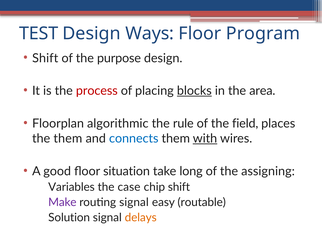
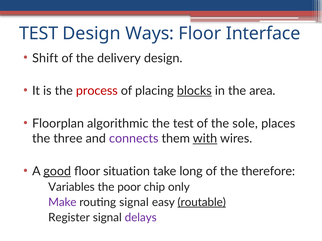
Program: Program -> Interface (263, 33)
purpose: purpose -> delivery (119, 58)
the rule: rule -> test (183, 124)
field: field -> sole (245, 124)
the them: them -> three (68, 139)
connects colour: blue -> purple (134, 139)
good underline: none -> present (57, 172)
assigning: assigning -> therefore (268, 172)
case: case -> poor (129, 187)
chip shift: shift -> only (179, 187)
routable underline: none -> present (202, 203)
Solution: Solution -> Register (69, 218)
delays colour: orange -> purple (141, 218)
